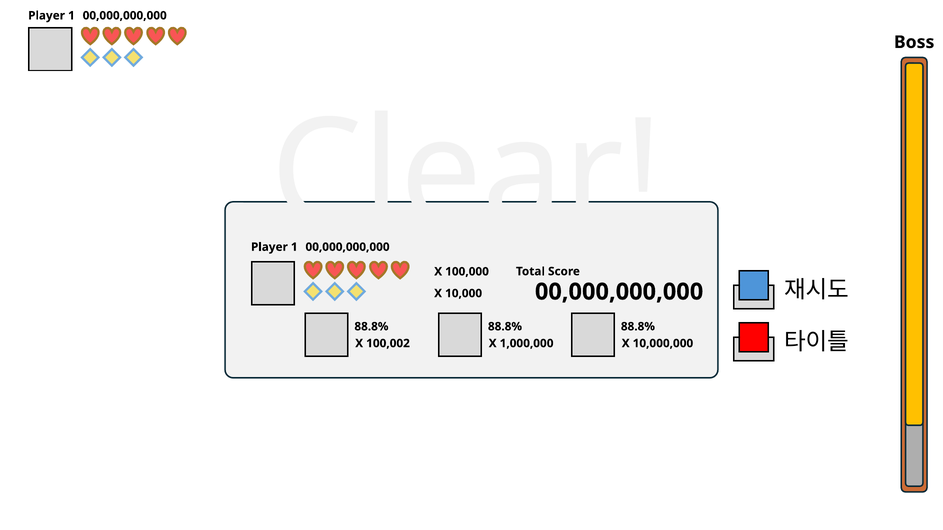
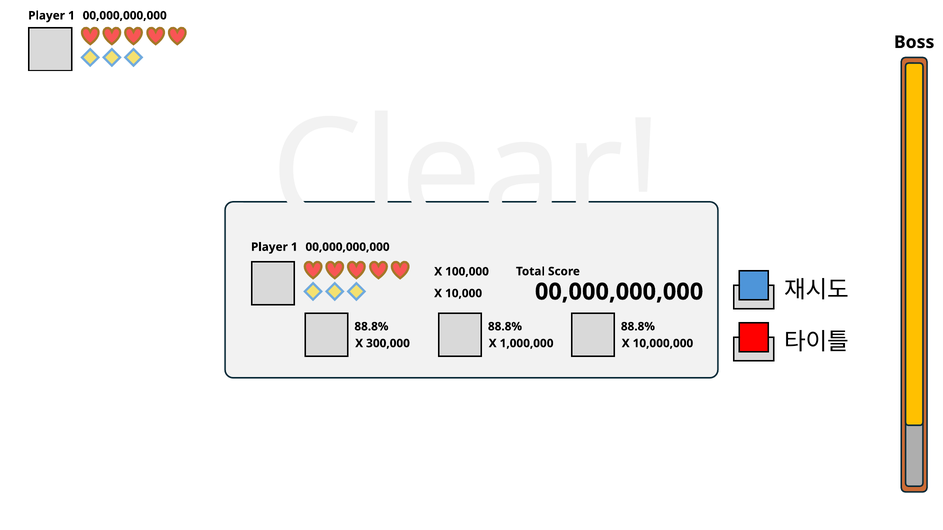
100,002: 100,002 -> 300,000 (388, 344)
